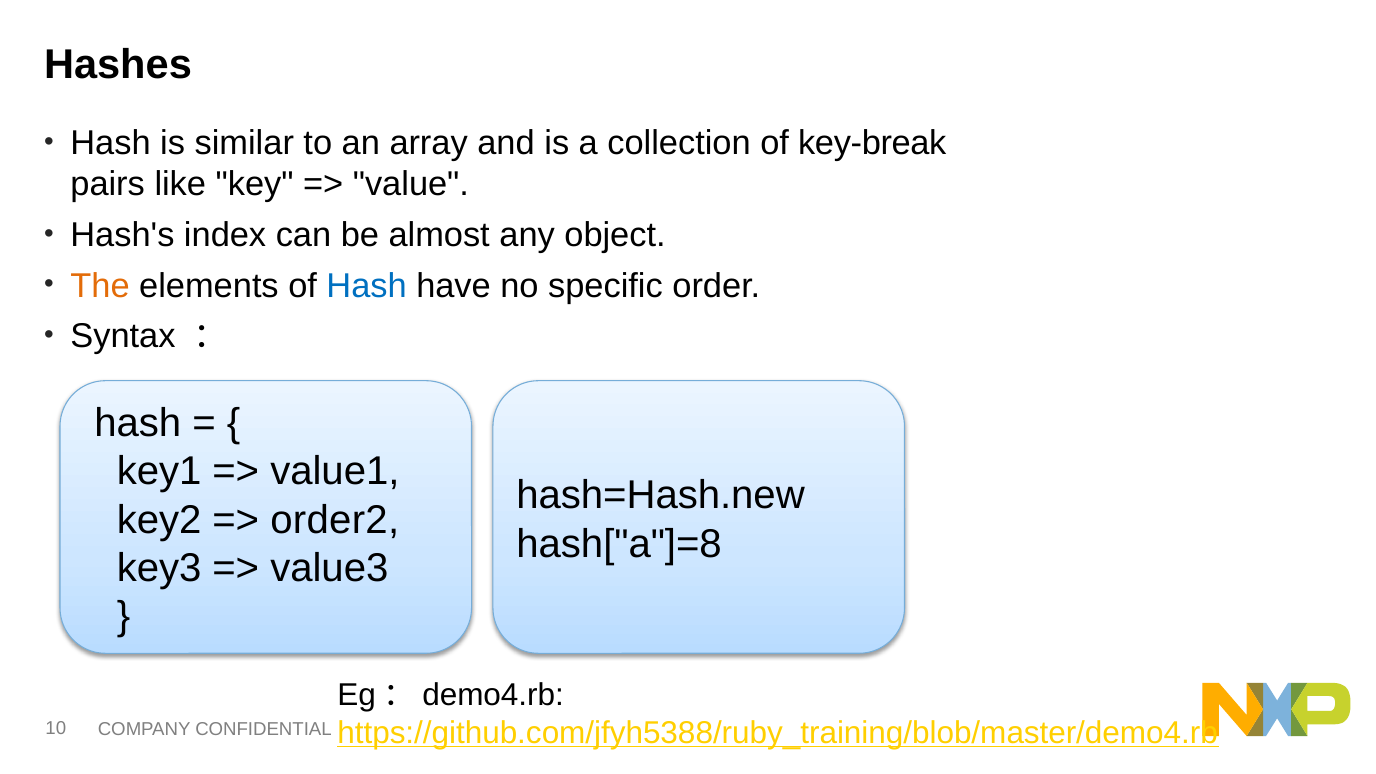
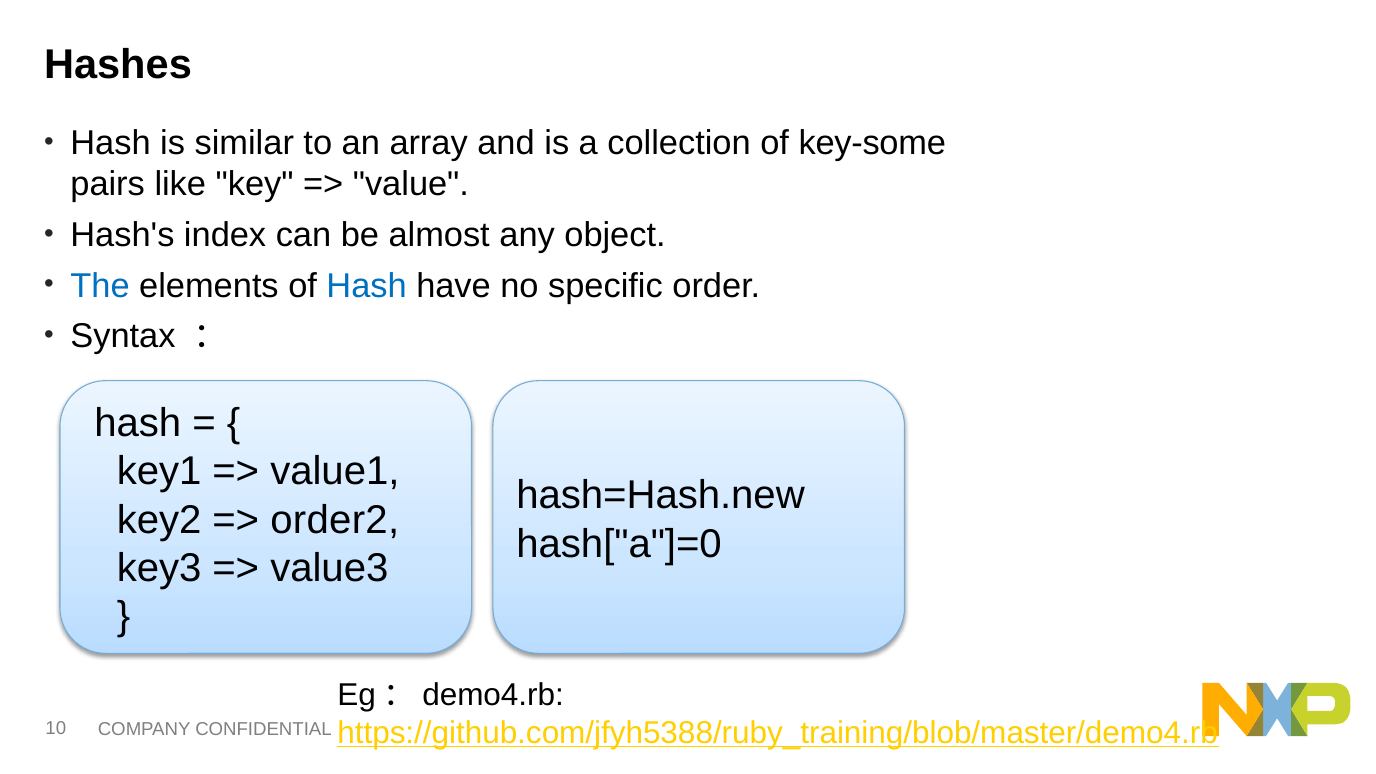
key-break: key-break -> key-some (872, 143)
The colour: orange -> blue (100, 286)
hash["a"]=8: hash["a"]=8 -> hash["a"]=0 (619, 544)
